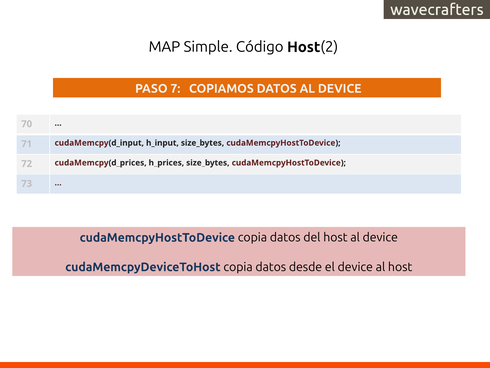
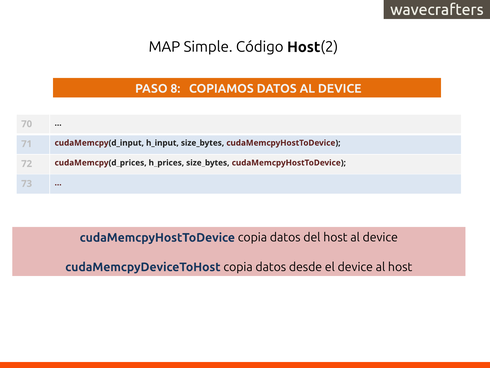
7: 7 -> 8 (175, 88)
